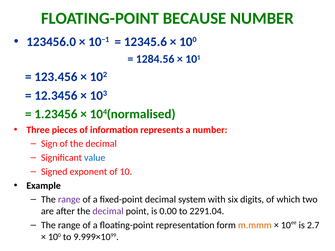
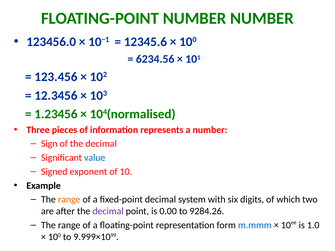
FLOATING-POINT BECAUSE: BECAUSE -> NUMBER (195, 18)
1284.56: 1284.56 -> 6234.56 (155, 59)
range colour: purple -> orange (69, 200)
2291.04: 2291.04 -> 9284.26 (207, 211)
m.mmm colour: orange -> blue (255, 225)
2.7: 2.7 -> 1.0 (313, 225)
